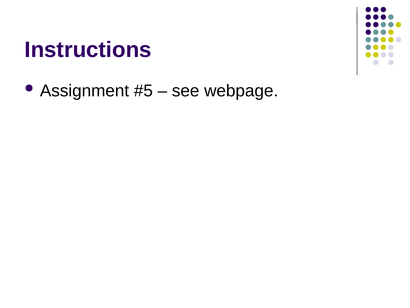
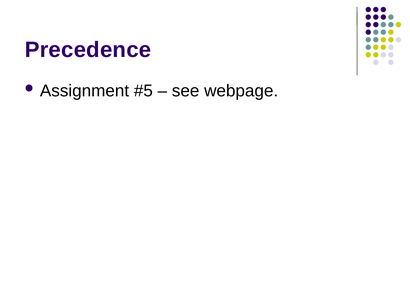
Instructions: Instructions -> Precedence (88, 50)
